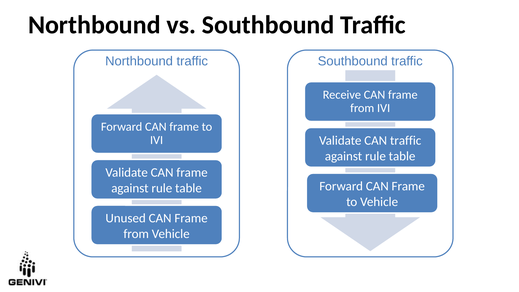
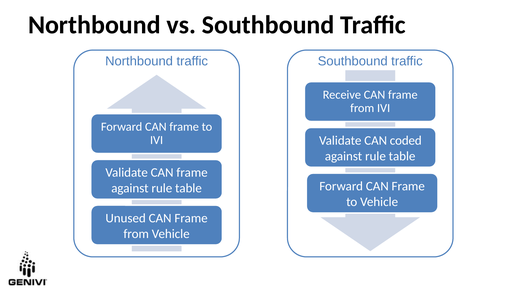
CAN traffic: traffic -> coded (406, 141)
